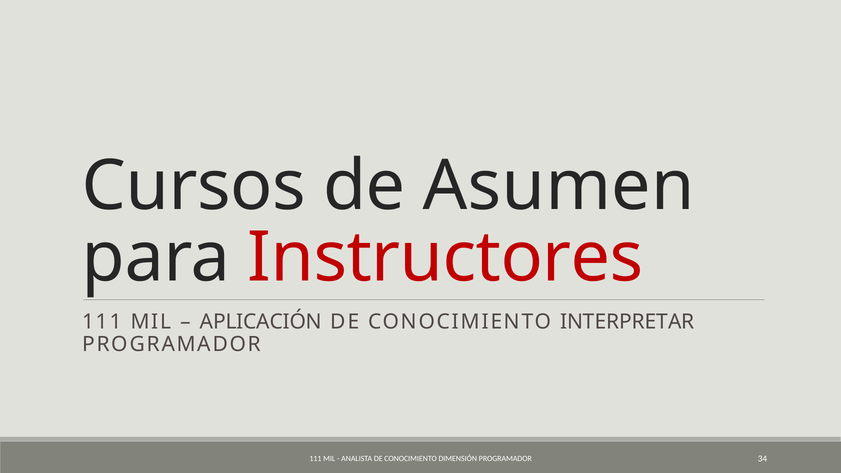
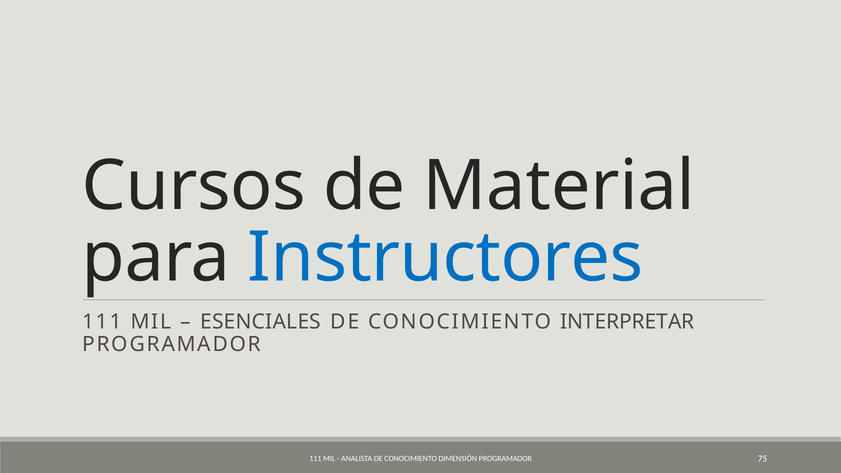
Asumen: Asumen -> Material (559, 186)
Instructores colour: red -> blue (445, 258)
APLICACIÓN: APLICACIÓN -> ESENCIALES (261, 322)
34: 34 -> 75 (763, 459)
